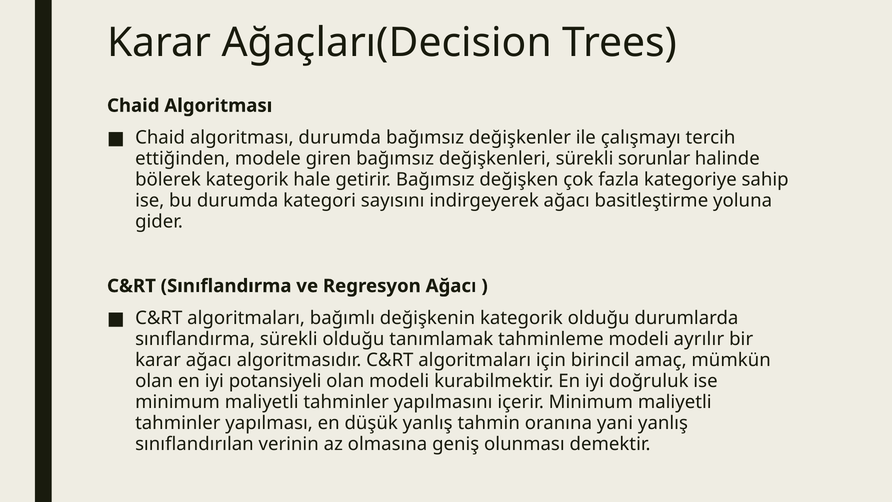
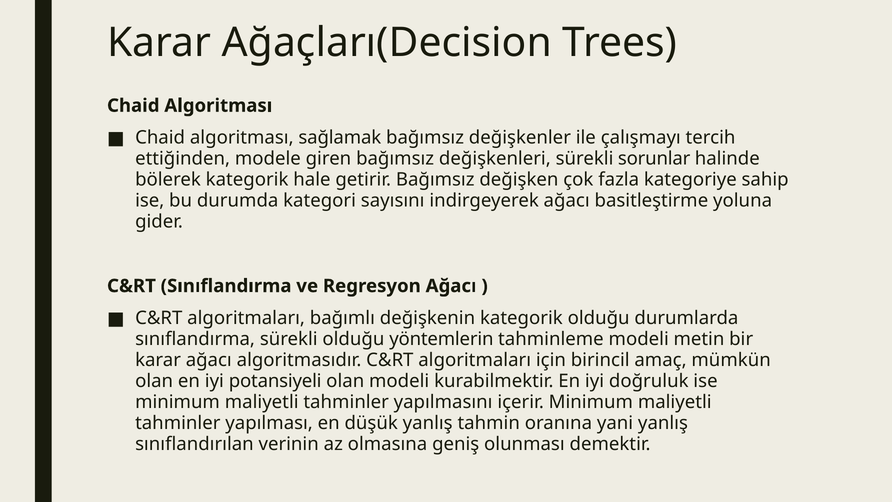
algoritması durumda: durumda -> sağlamak (340, 138)
tanımlamak: tanımlamak -> yöntemlerin (441, 339)
ayrılır: ayrılır -> metin (699, 339)
